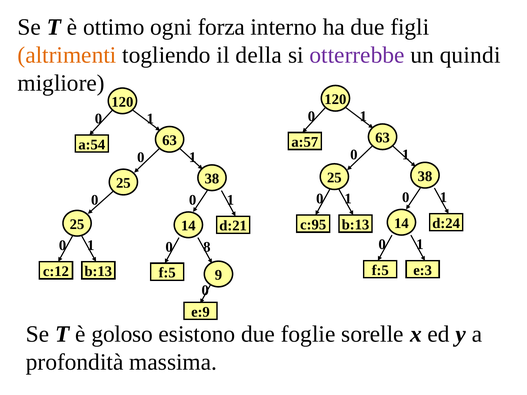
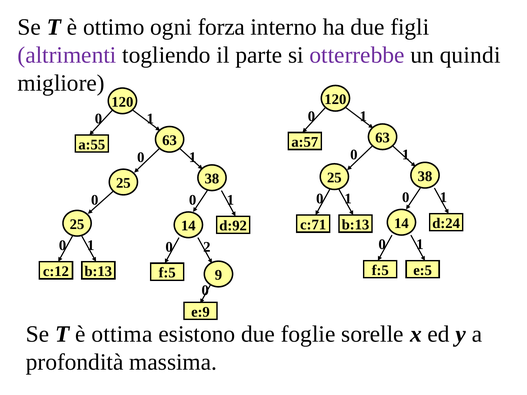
altrimenti colour: orange -> purple (67, 55)
della: della -> parte (259, 55)
a:54: a:54 -> a:55 (92, 145)
c:95: c:95 -> c:71 (313, 225)
d:21: d:21 -> d:92 (233, 226)
8: 8 -> 2 (207, 247)
e:3: e:3 -> e:5 (423, 270)
goloso: goloso -> ottima (122, 334)
